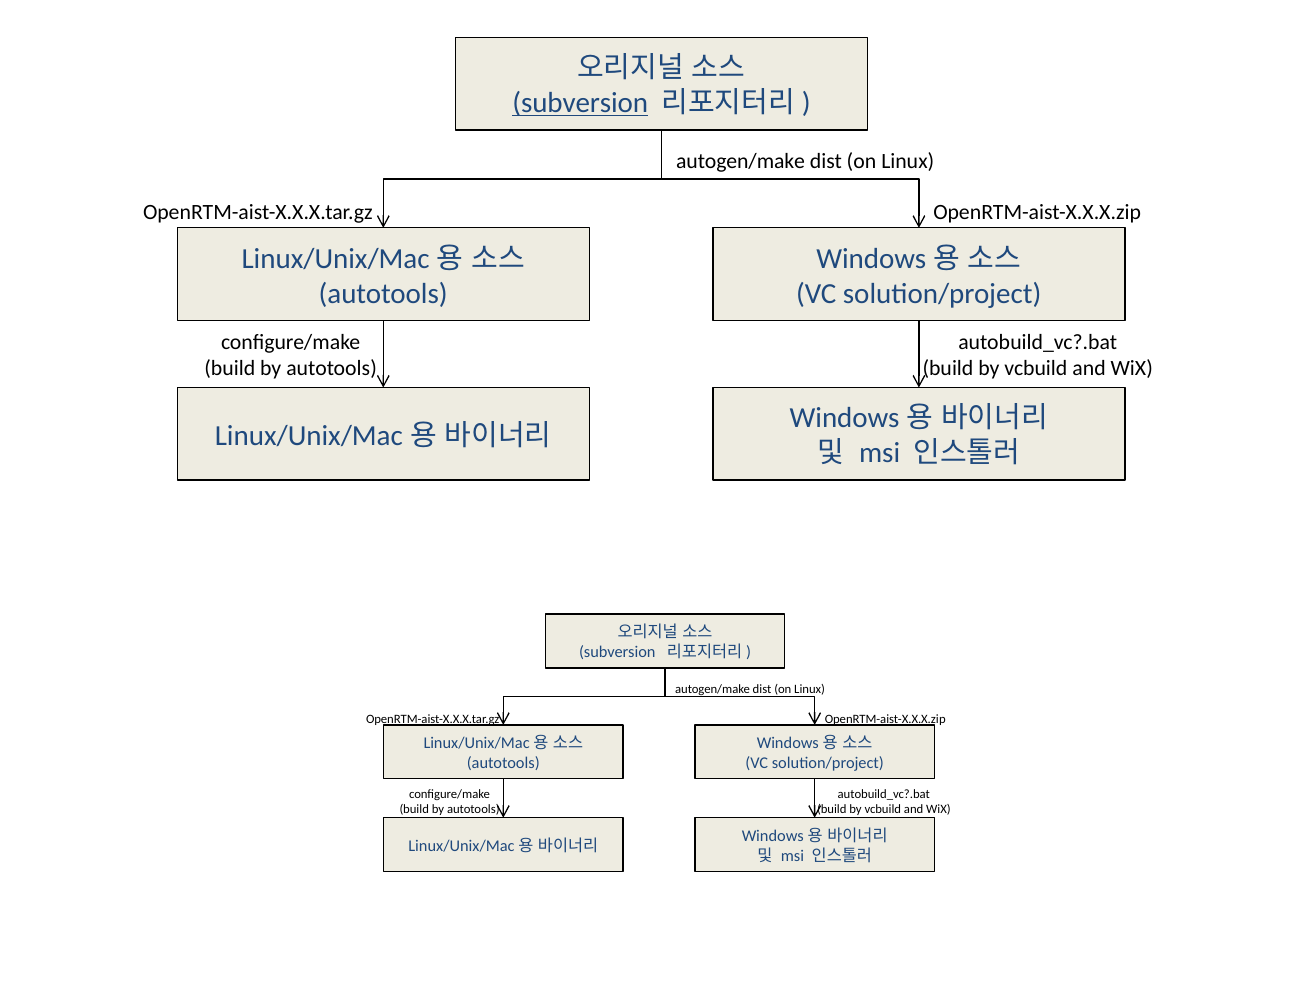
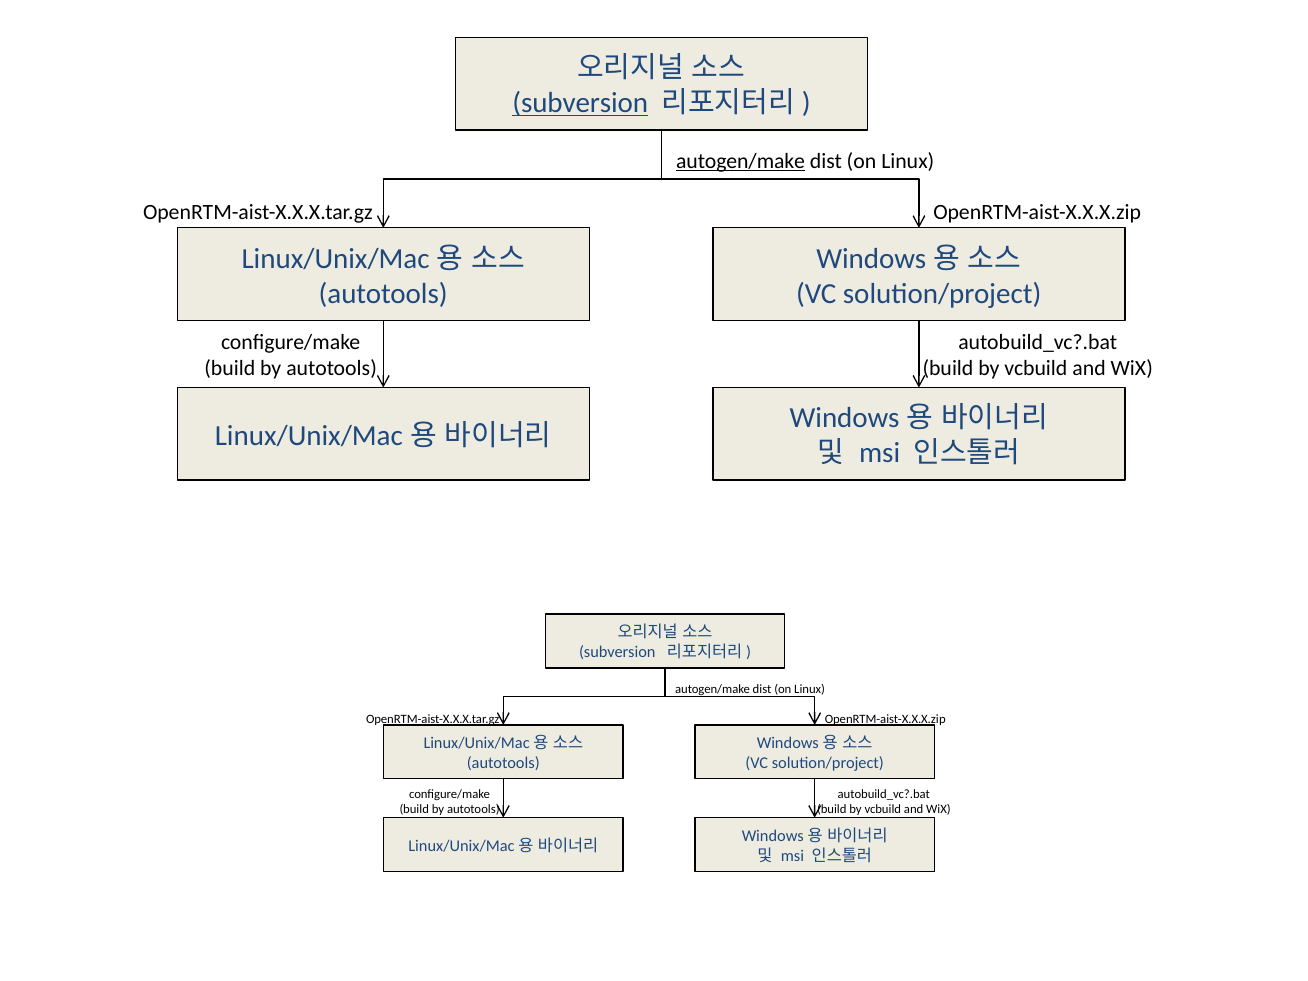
autogen/make underline: none -> present (741, 161)
